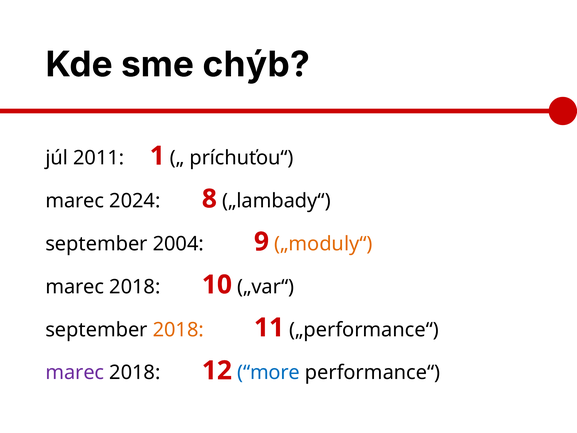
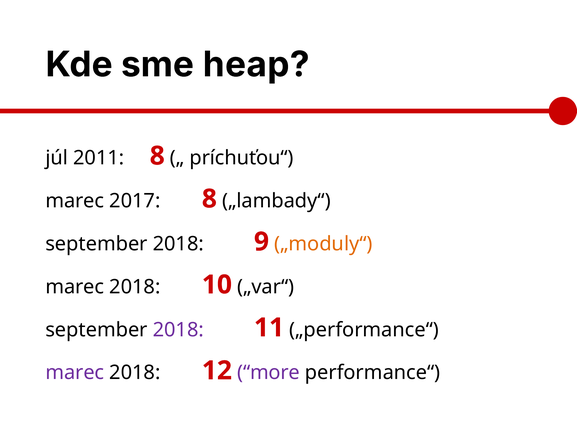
chýb: chýb -> heap (256, 65)
2011 1: 1 -> 8 (157, 156)
2024: 2024 -> 2017 (135, 201)
2004: 2004 -> 2018 (178, 244)
2018 colour: orange -> purple (178, 330)
more colour: blue -> purple (269, 372)
